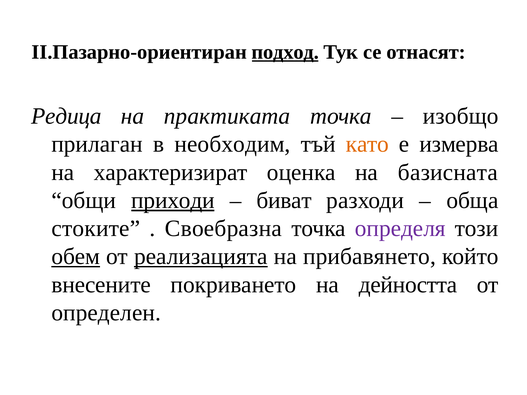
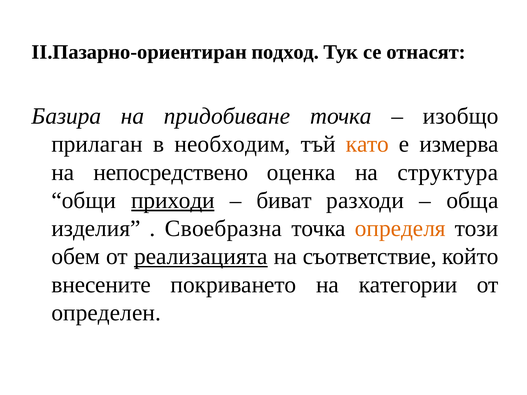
подход underline: present -> none (285, 52)
Редица: Редица -> Базира (66, 116)
практиката: практиката -> придобиване (227, 116)
характеризират: характеризират -> непосредствено (171, 172)
базисната: базисната -> структура (448, 172)
стоките: стоките -> изделия (96, 229)
определя colour: purple -> orange (400, 229)
обем underline: present -> none (76, 257)
прибавянето: прибавянето -> съответствие (370, 257)
дейността: дейността -> категории (408, 285)
